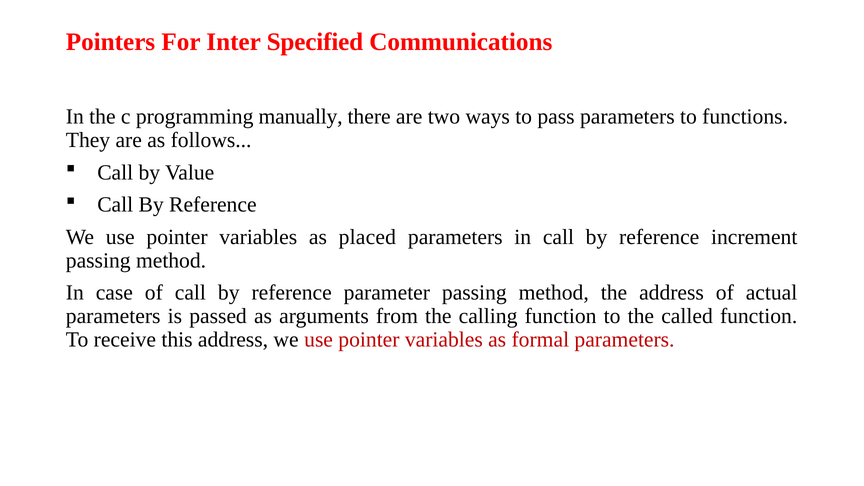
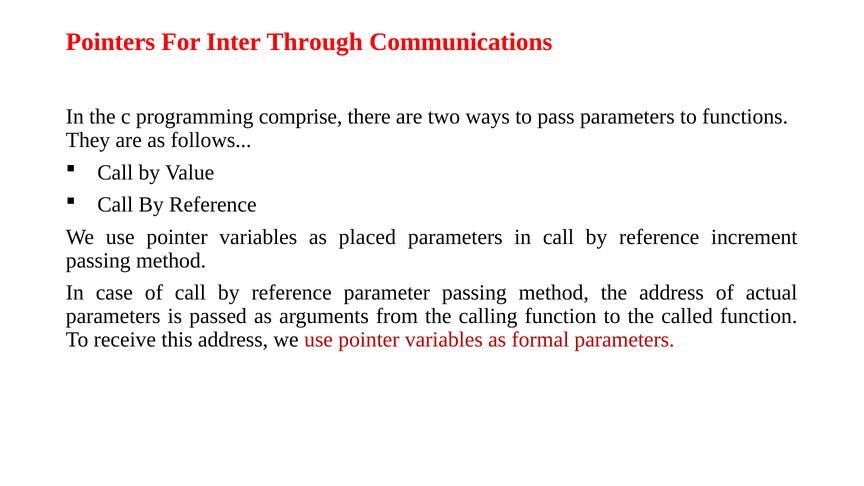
Specified: Specified -> Through (315, 42)
manually: manually -> comprise (301, 117)
